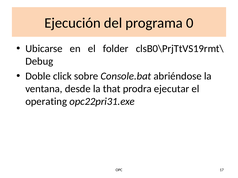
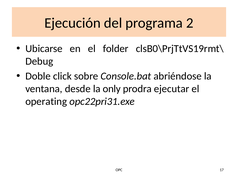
0: 0 -> 2 (190, 23)
that: that -> only (112, 89)
